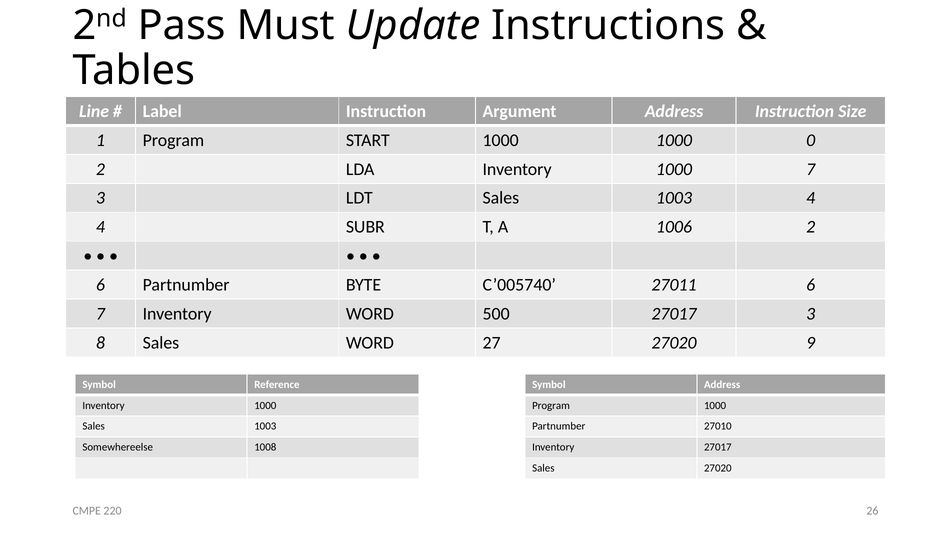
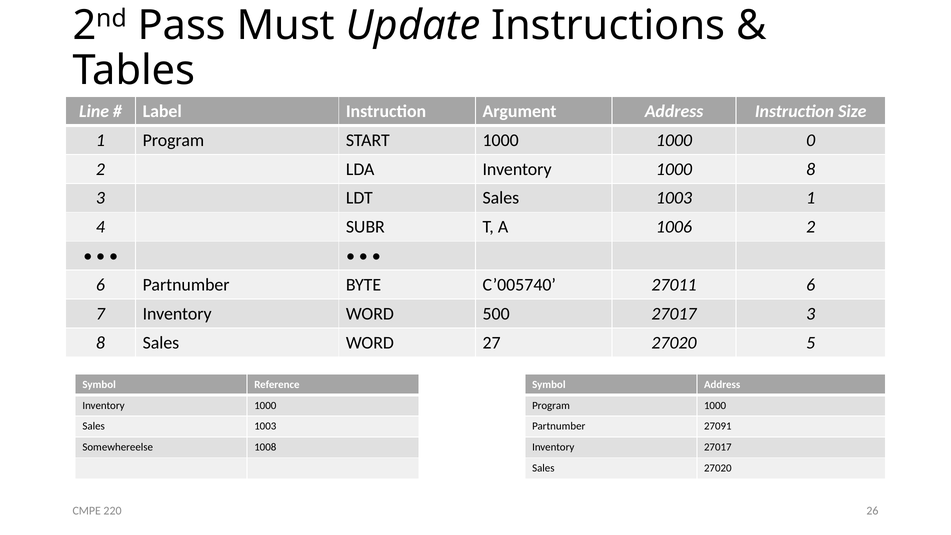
1000 7: 7 -> 8 (811, 169)
1003 4: 4 -> 1 (811, 198)
9: 9 -> 5 (811, 343)
27010: 27010 -> 27091 (718, 426)
